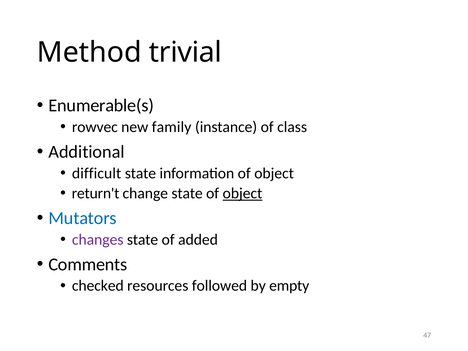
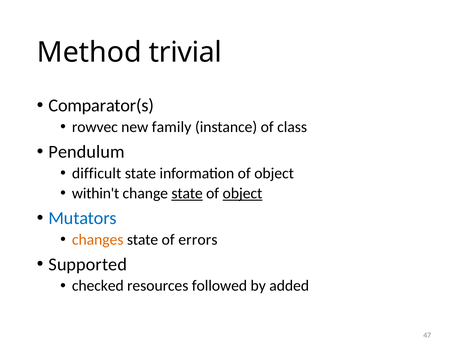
Enumerable(s: Enumerable(s -> Comparator(s (101, 106)
Additional: Additional -> Pendulum (87, 152)
return't: return't -> within't (96, 193)
state underline: none -> present (187, 193)
changes colour: purple -> orange (98, 240)
added: added -> errors (198, 240)
Comments: Comments -> Supported (88, 264)
empty: empty -> added (289, 286)
